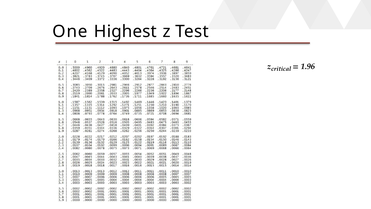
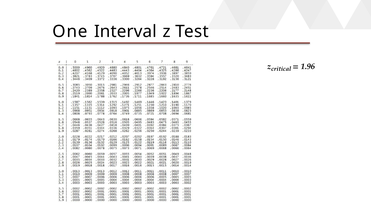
Highest: Highest -> Interval (125, 31)
